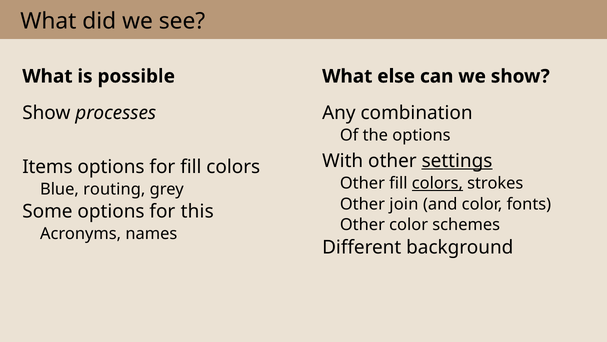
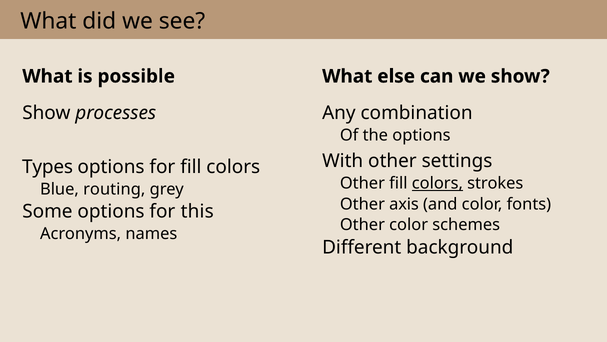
settings underline: present -> none (457, 161)
Items: Items -> Types (48, 167)
join: join -> axis (404, 204)
